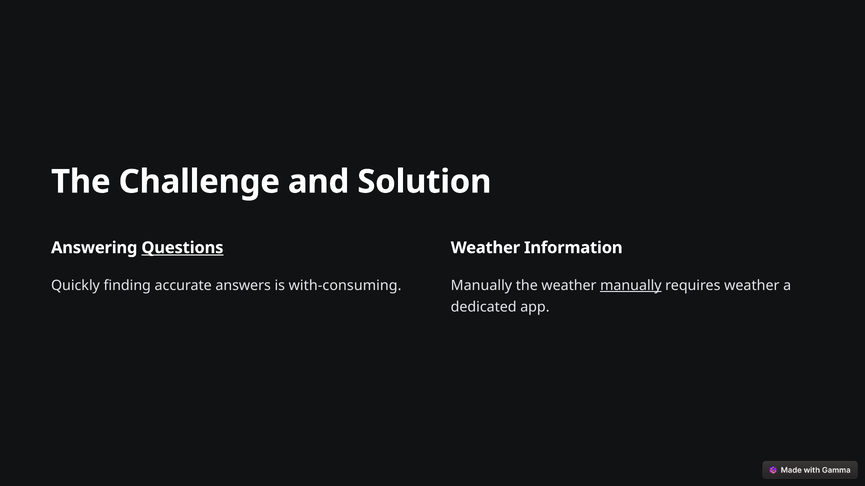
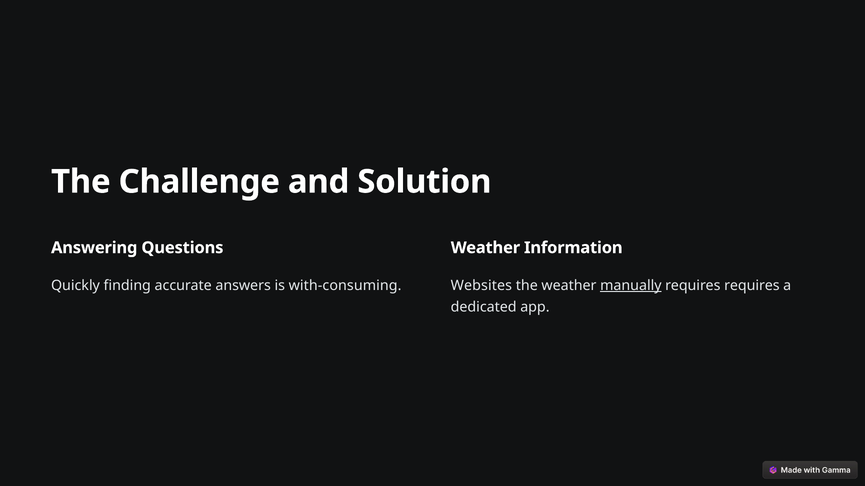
Questions underline: present -> none (182, 248)
Manually: Manually -> Websites (481, 286)
requires weather: weather -> requires (752, 286)
